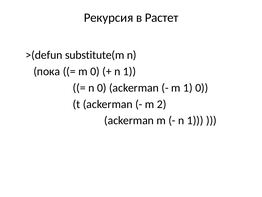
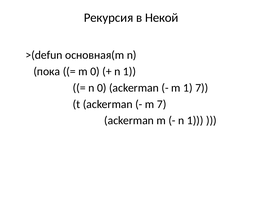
Растет: Растет -> Некой (162, 18)
substitute(m: substitute(m -> основная(m (95, 55)
1 0: 0 -> 7 (202, 88)
m 2: 2 -> 7 (162, 104)
